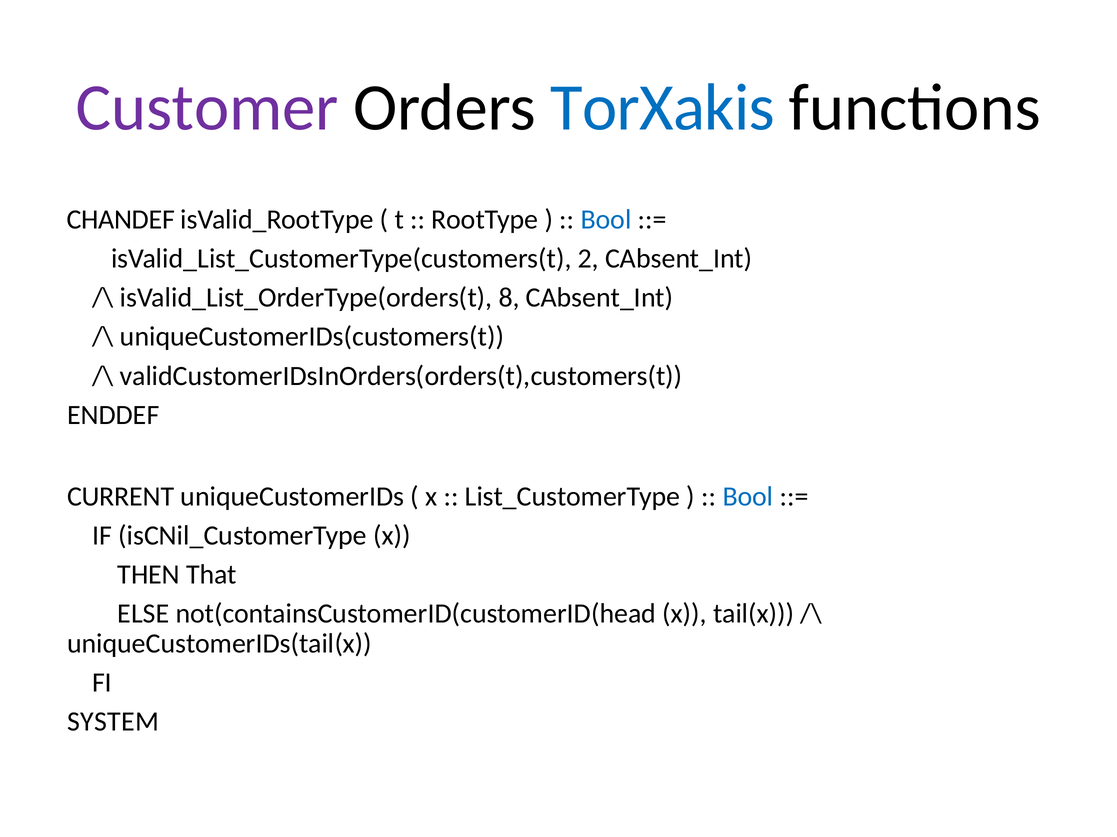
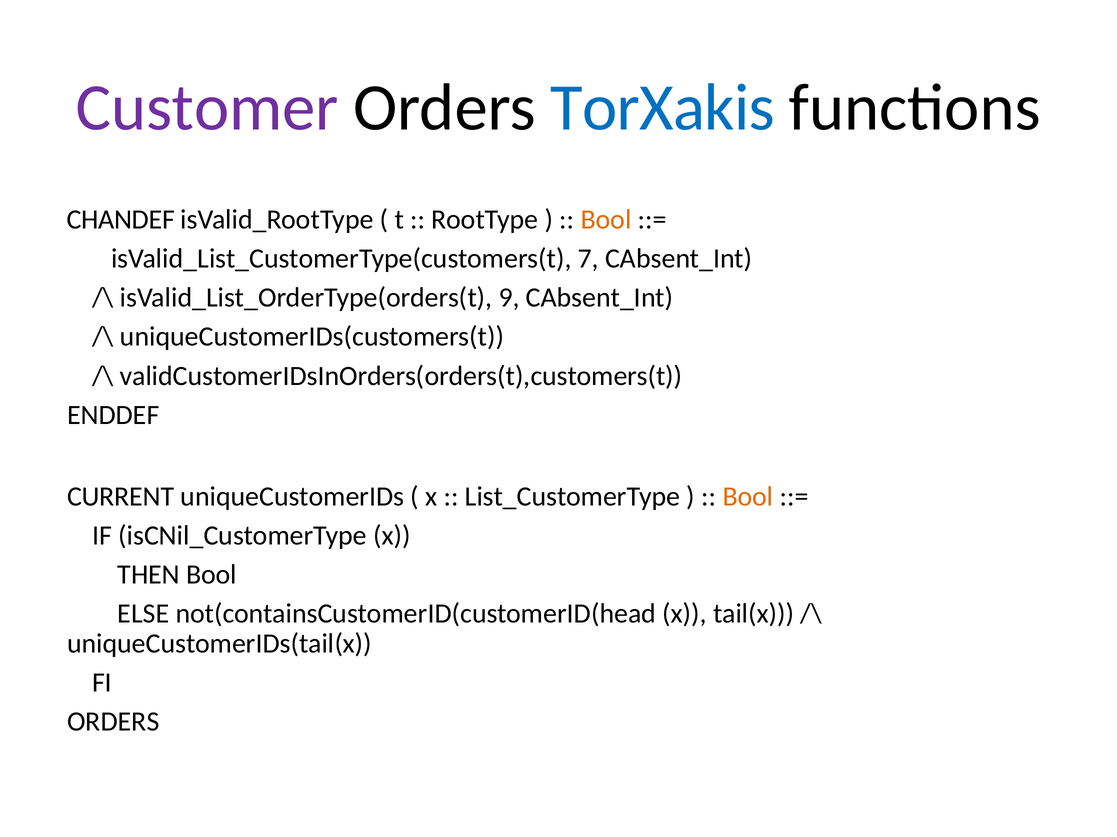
Bool colour: blue -> orange (606, 220)
2: 2 -> 7 (588, 259)
8: 8 -> 9 (509, 298)
Bool colour: blue -> orange (748, 497)
THEN That: That -> Bool (211, 575)
SYSTEM: SYSTEM -> ORDERS (113, 722)
